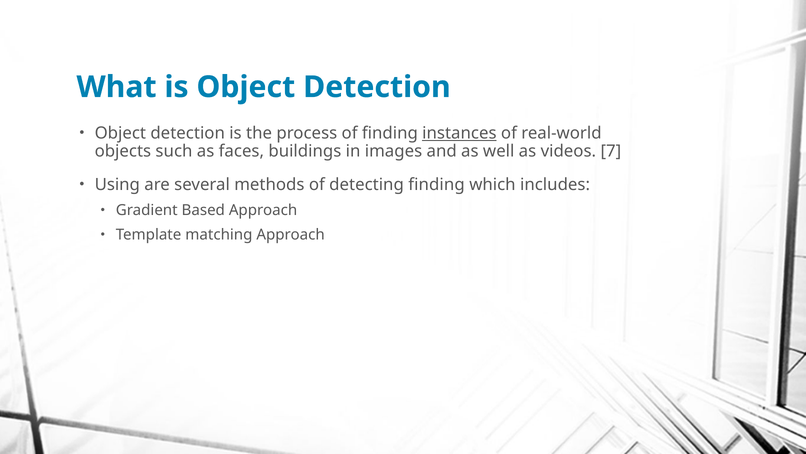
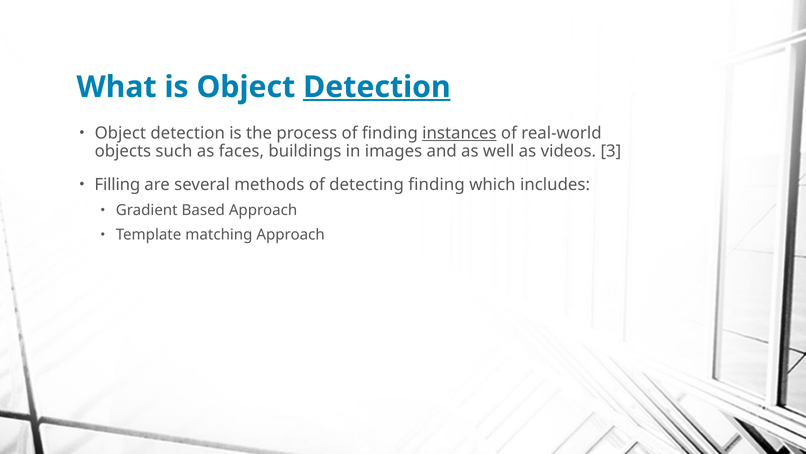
Detection underline: none -> present (377, 87)
7: 7 -> 3 (611, 151)
Using: Using -> Filling (117, 184)
